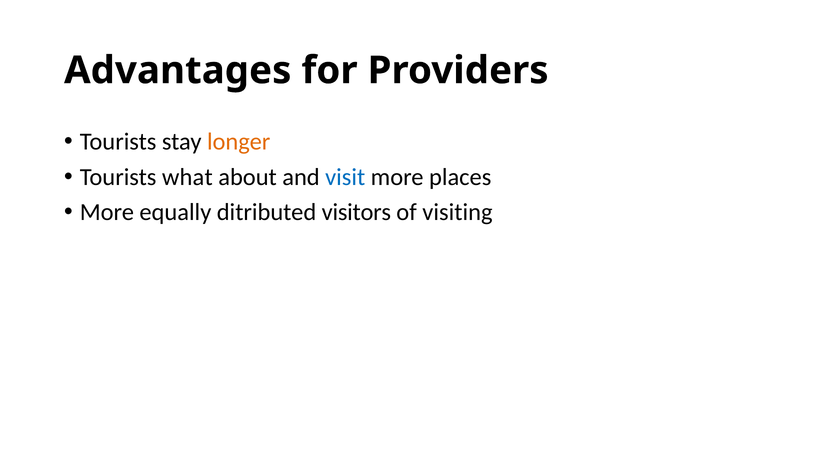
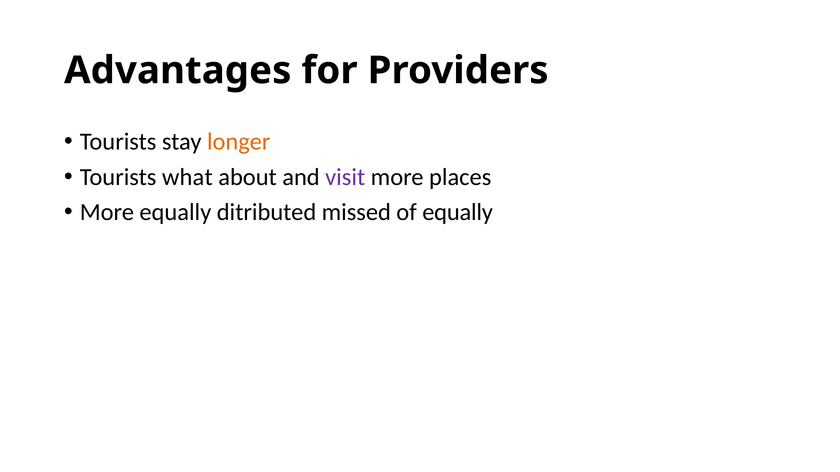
visit colour: blue -> purple (345, 177)
visitors: visitors -> missed (356, 212)
of visiting: visiting -> equally (458, 212)
